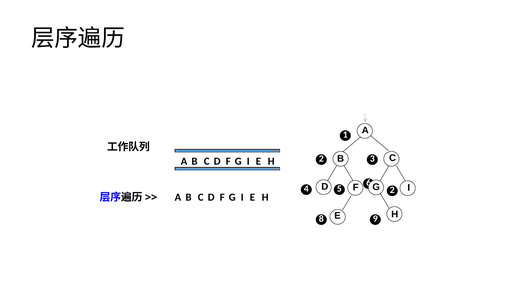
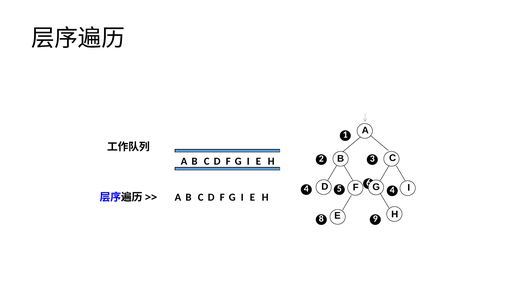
5 2: 2 -> 4 (392, 190)
